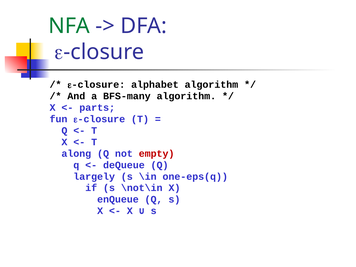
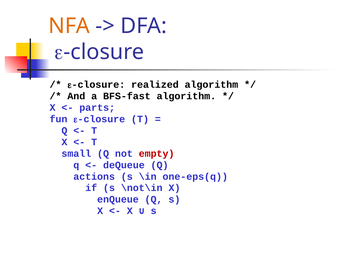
NFA colour: green -> orange (69, 26)
alphabet: alphabet -> realized (155, 85)
BFS-many: BFS-many -> BFS-fast (127, 96)
along: along -> small (76, 154)
largely: largely -> actions (94, 177)
